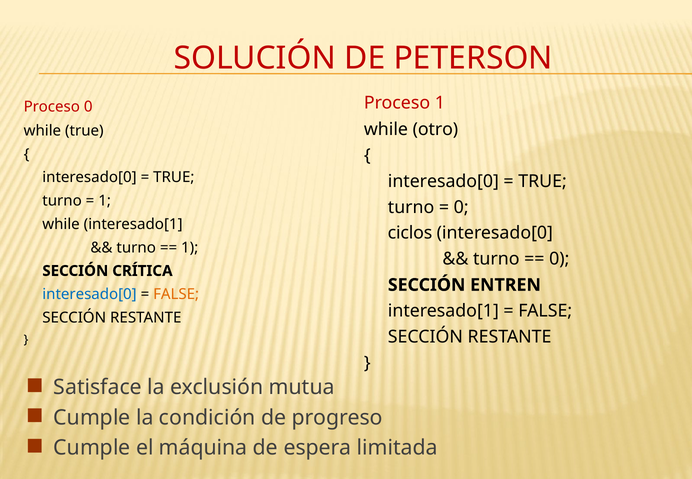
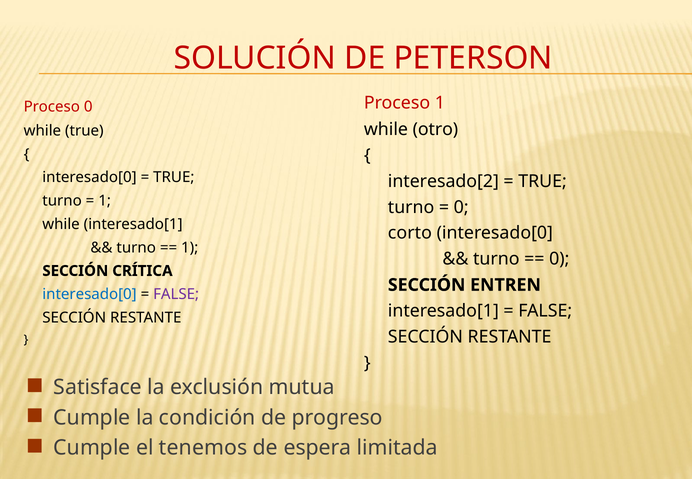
interesado[0: interesado[0 -> interesado[2 (443, 181)
ciclos: ciclos -> corto (410, 233)
FALSE colour: orange -> purple (176, 294)
máquina: máquina -> tenemos (203, 448)
